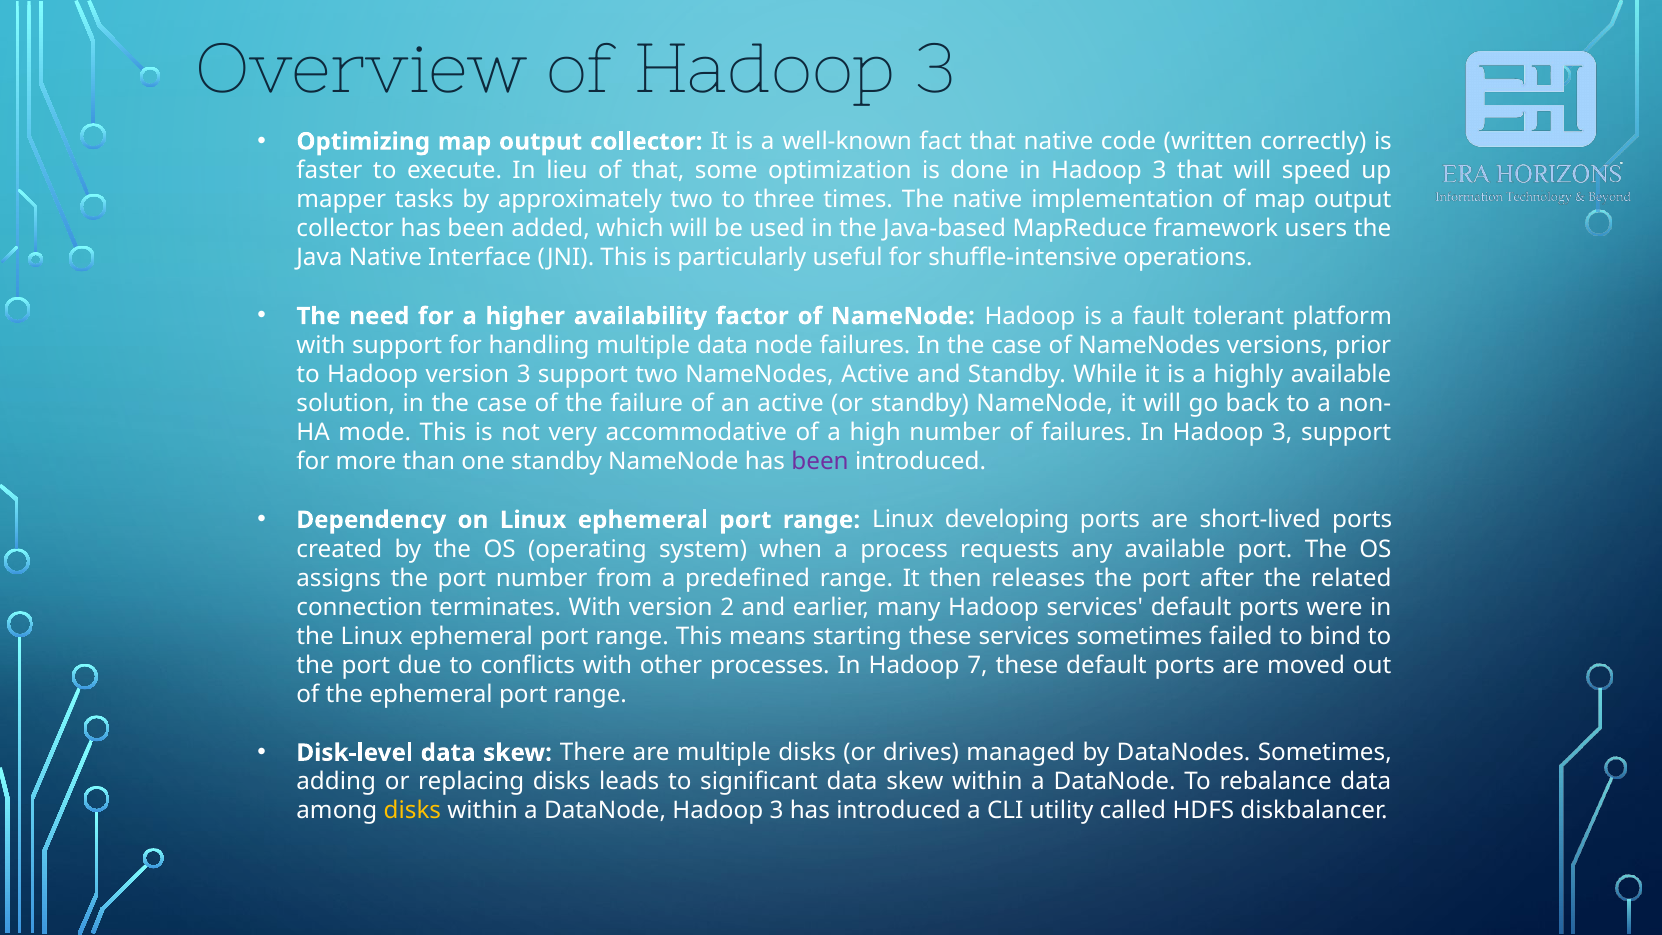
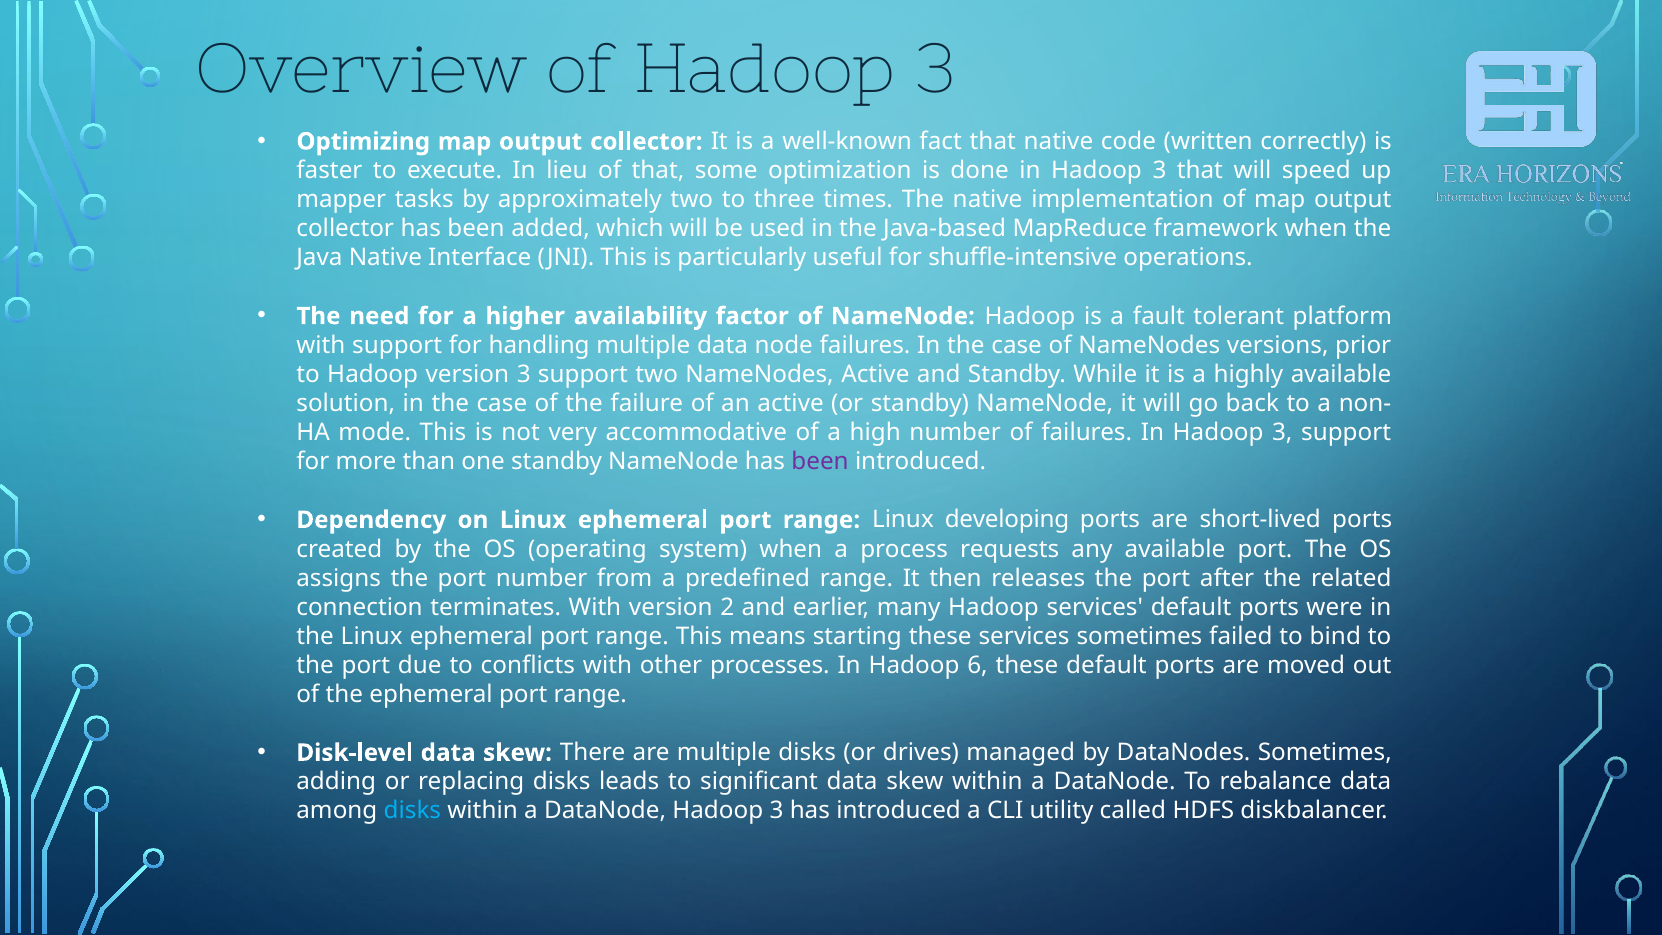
framework users: users -> when (1316, 229)
7: 7 -> 6 (977, 665)
disks colour: yellow -> light blue (412, 811)
